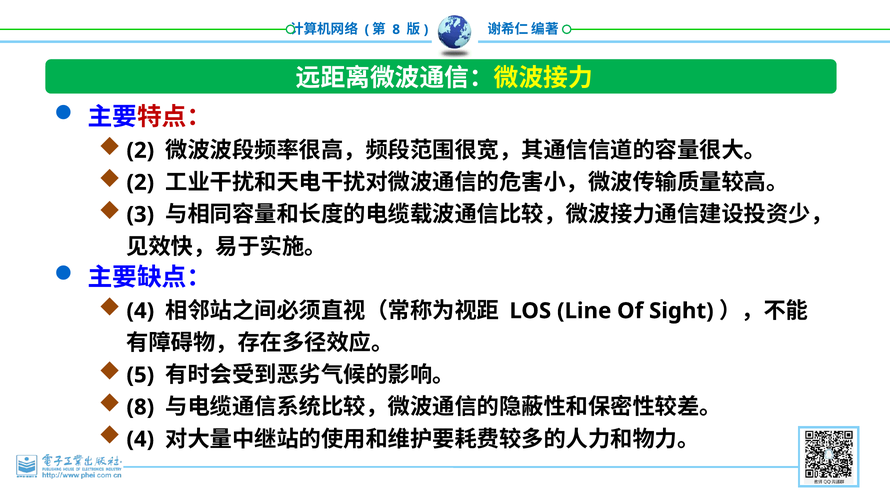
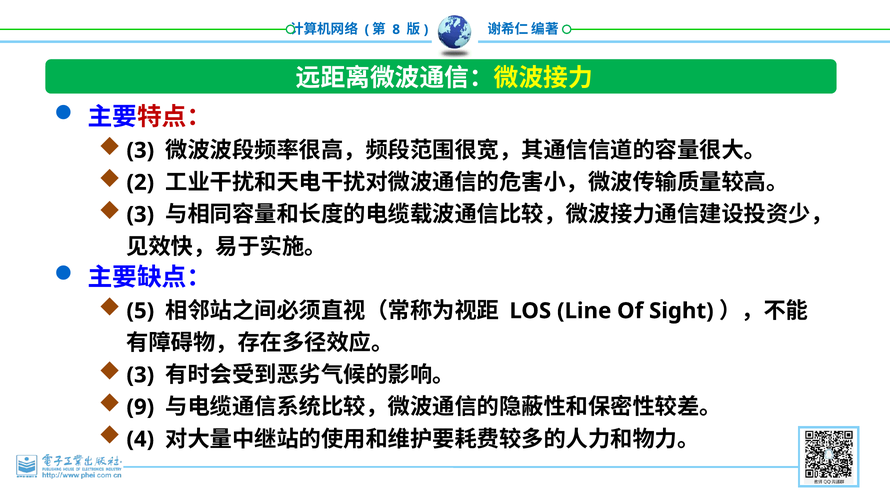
2: 2 -> 3 (140, 151)
4: 4 -> 5 (140, 311)
5: 5 -> 3 (140, 376)
8: 8 -> 9 (140, 408)
